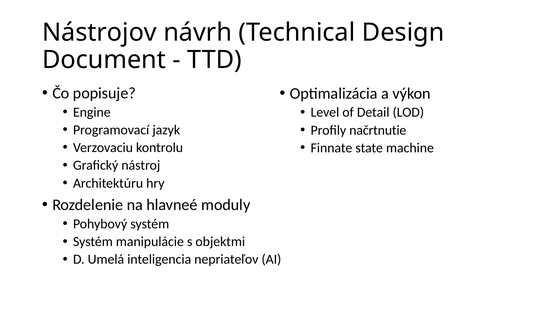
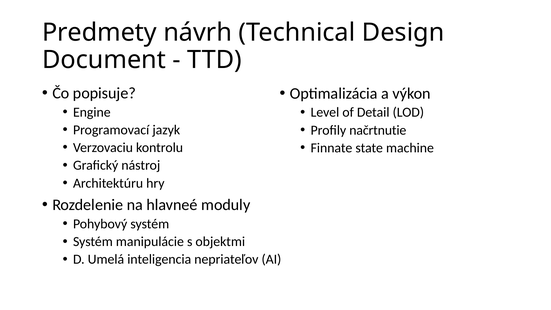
Nástrojov: Nástrojov -> Predmety (99, 33)
